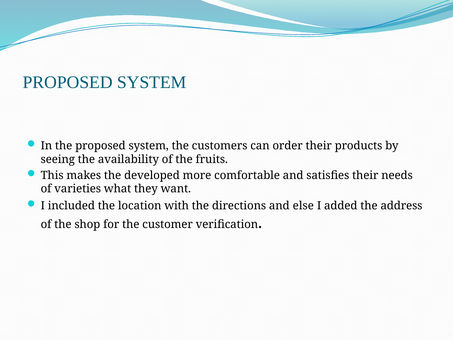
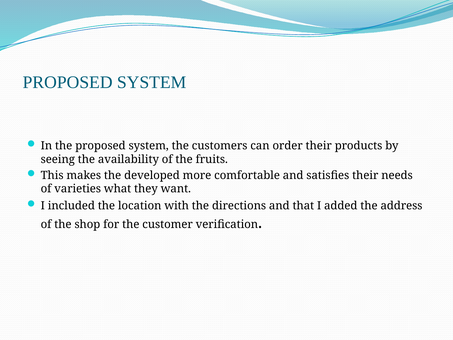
else: else -> that (303, 206)
